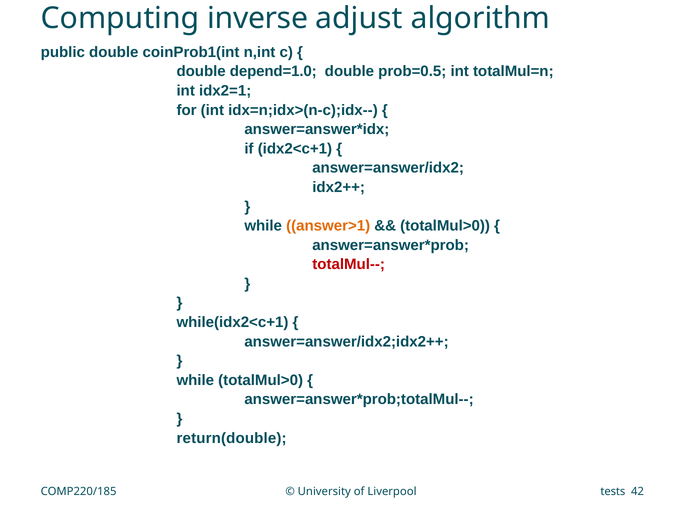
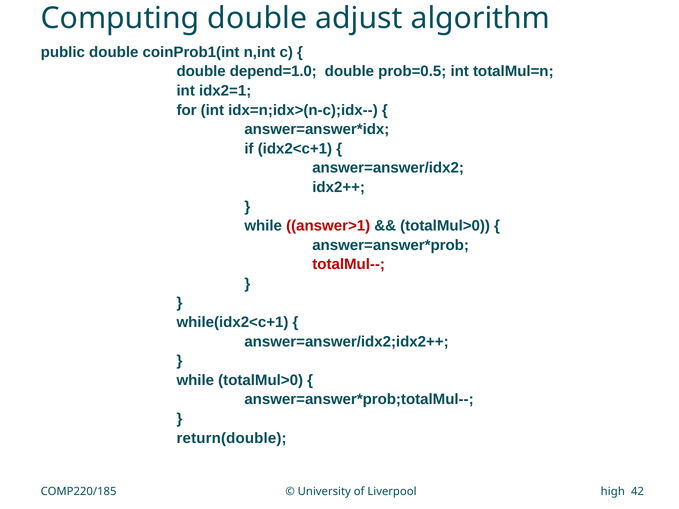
Computing inverse: inverse -> double (257, 18)
answer>1 colour: orange -> red (328, 226)
tests: tests -> high (613, 492)
